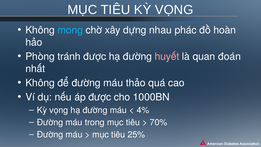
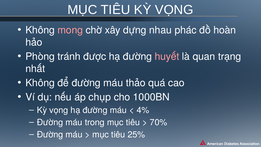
mong colour: light blue -> pink (70, 30)
đoán: đoán -> trạng (230, 56)
áp được: được -> chụp (100, 97)
